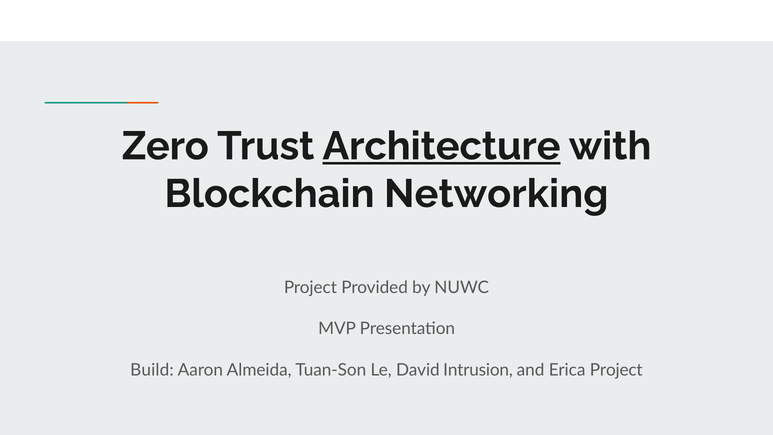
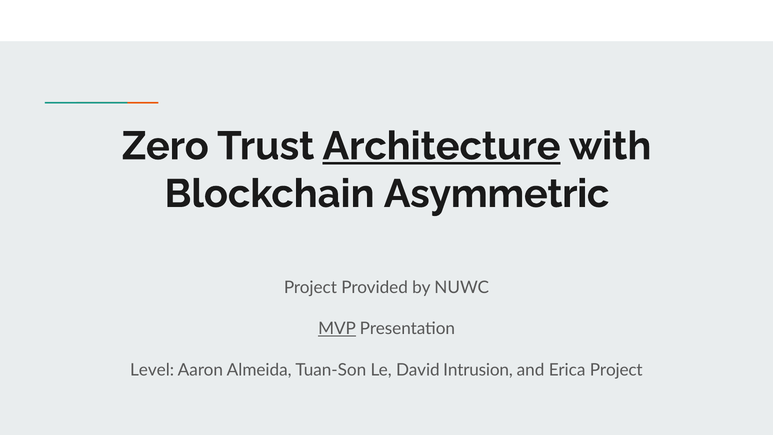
Networking: Networking -> Asymmetric (497, 194)
MVP underline: none -> present (337, 329)
Build: Build -> Level (152, 370)
